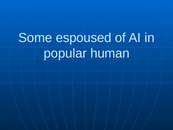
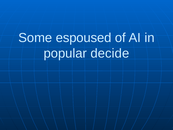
human: human -> decide (110, 53)
